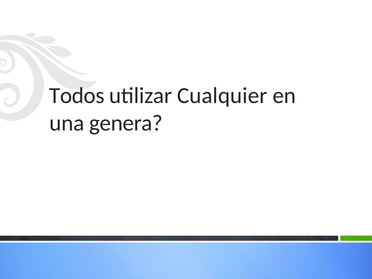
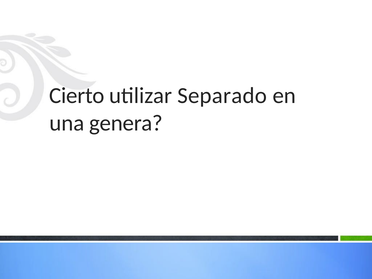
Todos: Todos -> Cierto (77, 96)
Cualquier: Cualquier -> Separado (222, 96)
